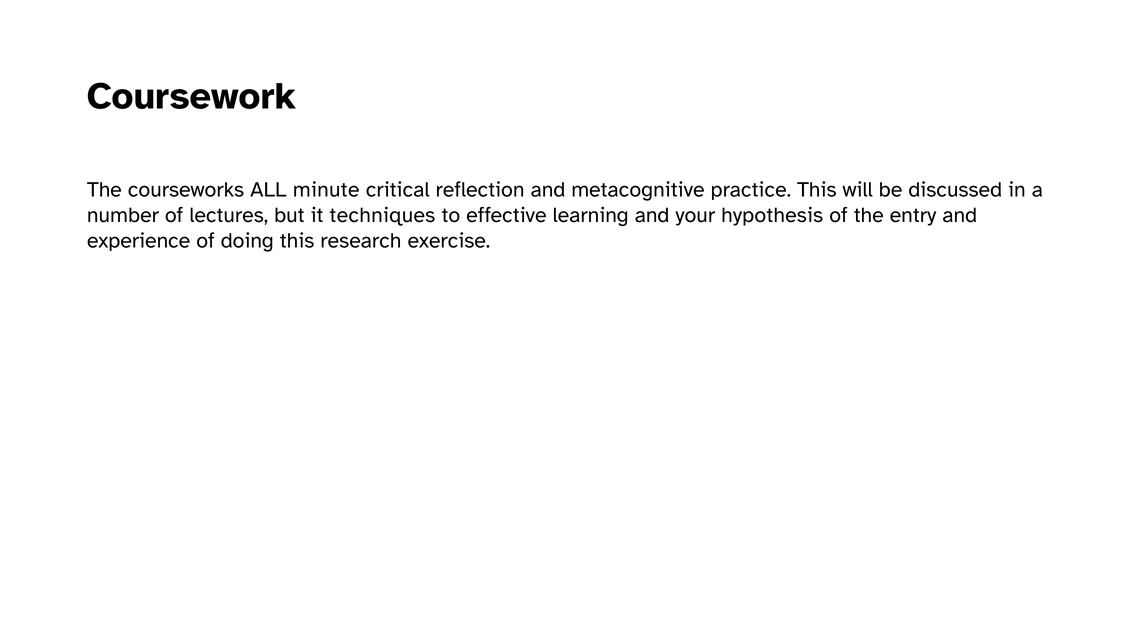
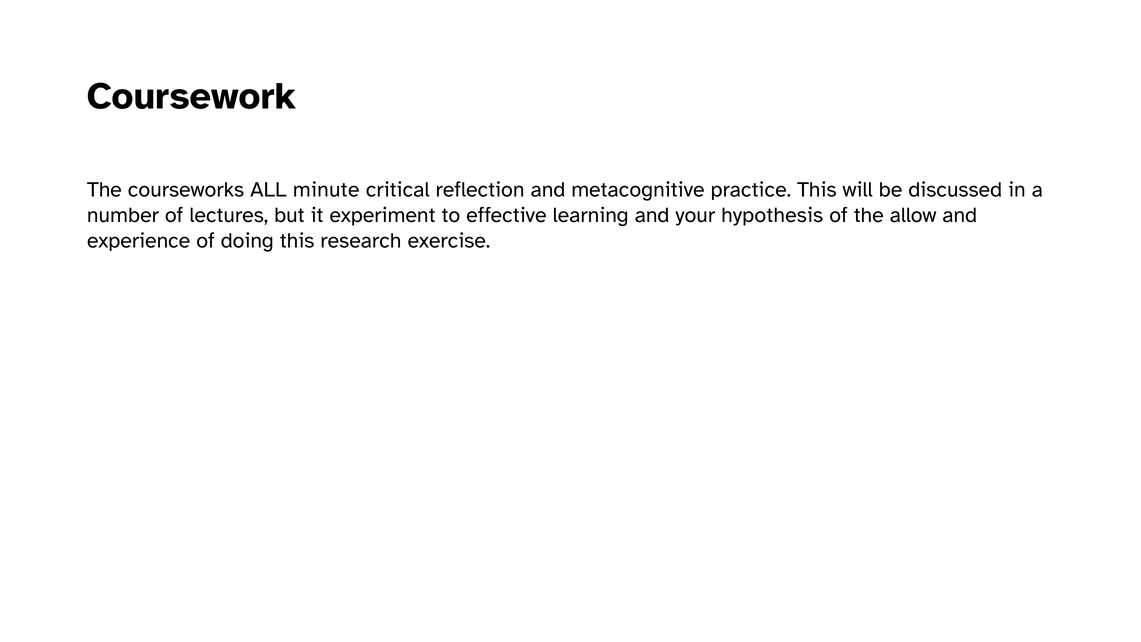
techniques: techniques -> experiment (383, 215)
entry: entry -> allow (913, 215)
